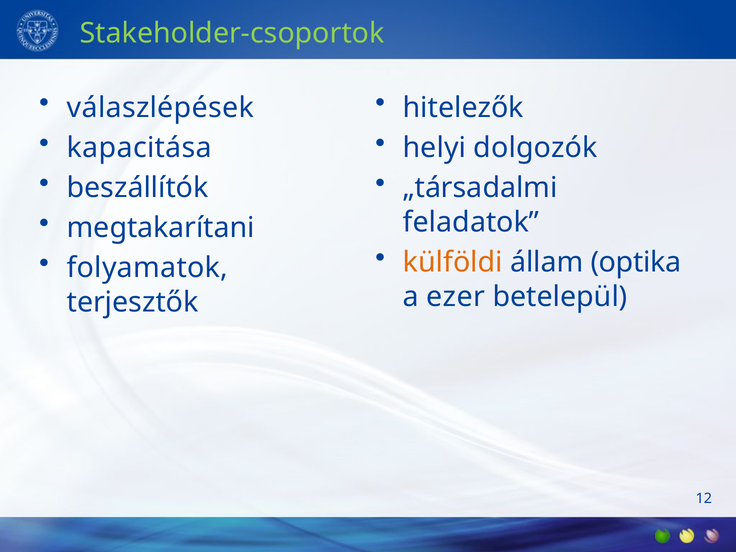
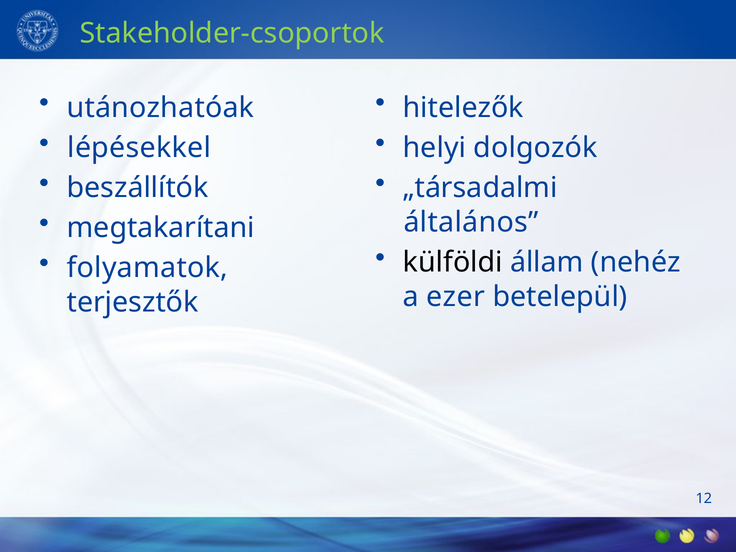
válaszlépések: válaszlépések -> utánozhatóak (160, 108)
kapacitása: kapacitása -> lépésekkel (139, 148)
feladatok: feladatok -> általános (471, 222)
külföldi colour: orange -> black (453, 262)
optika: optika -> nehéz (636, 262)
